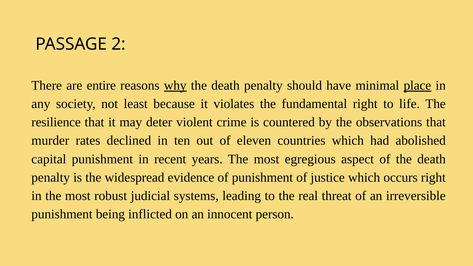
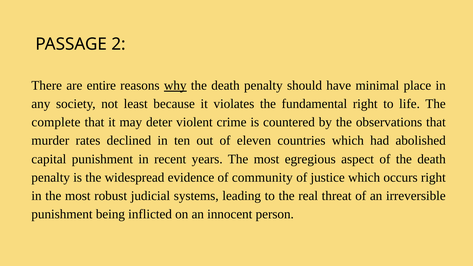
place underline: present -> none (417, 85)
resilience: resilience -> complete (56, 122)
of punishment: punishment -> community (262, 177)
